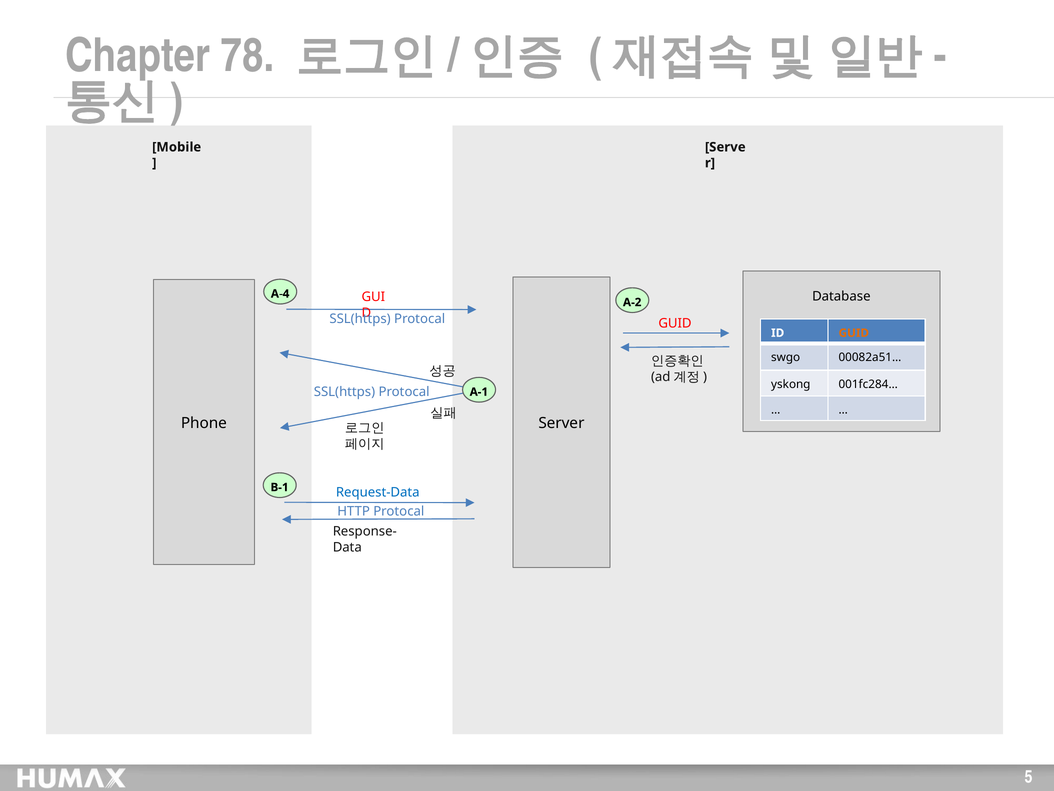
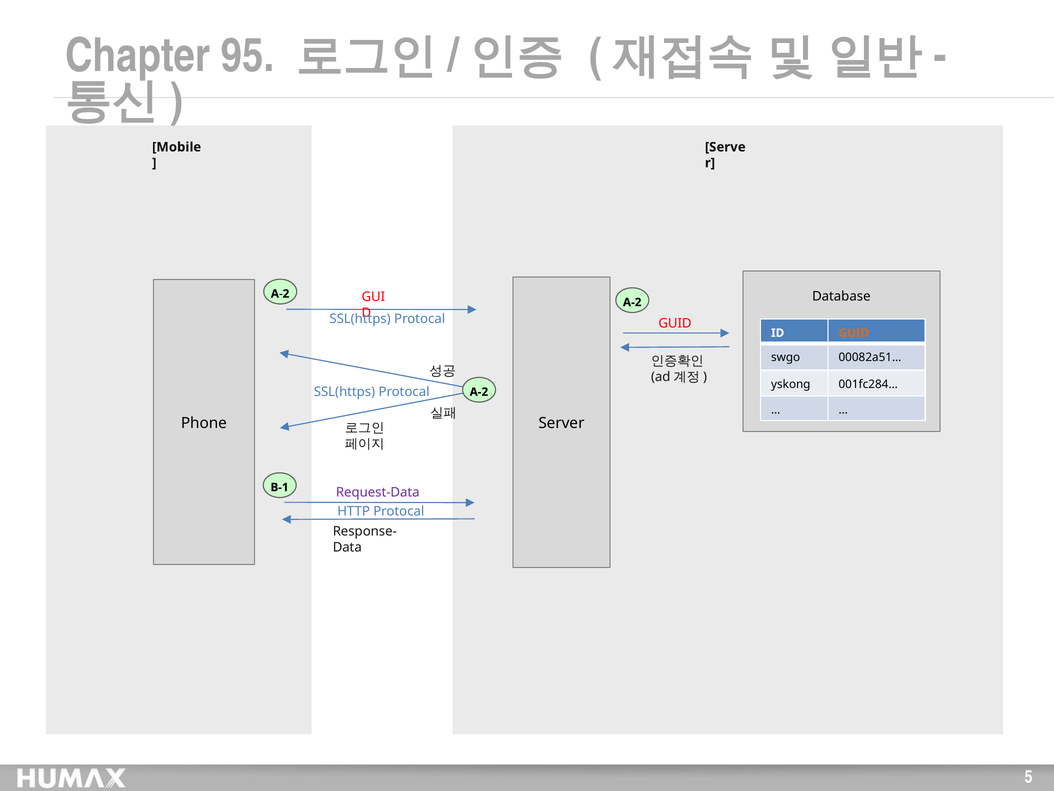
78: 78 -> 95 (248, 56)
A-4: A-4 -> A-2 (280, 294)
A-1: A-1 -> A-2 (479, 392)
Request-Data colour: blue -> purple (378, 492)
